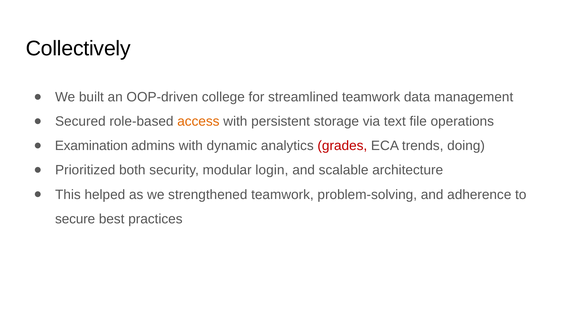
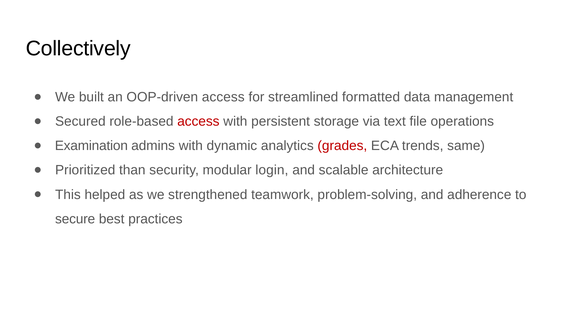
OOP-driven college: college -> access (223, 97)
streamlined teamwork: teamwork -> formatted (371, 97)
access colour: orange -> red (198, 121)
doing: doing -> same (466, 146)
both: both -> than (132, 170)
